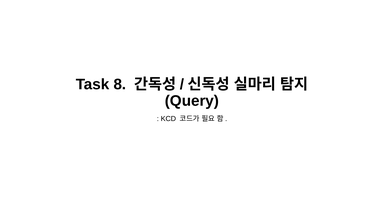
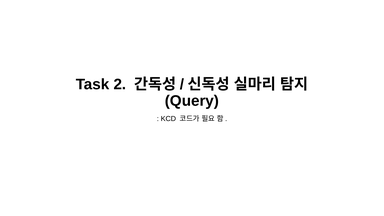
8: 8 -> 2 (120, 84)
